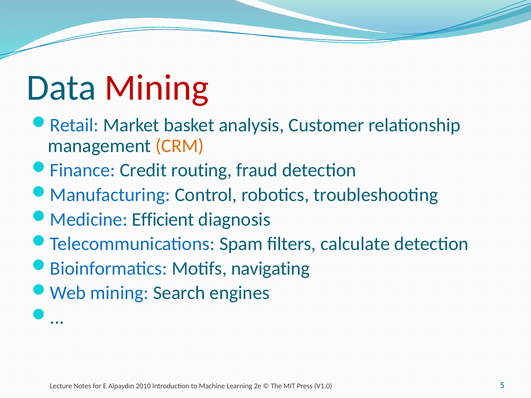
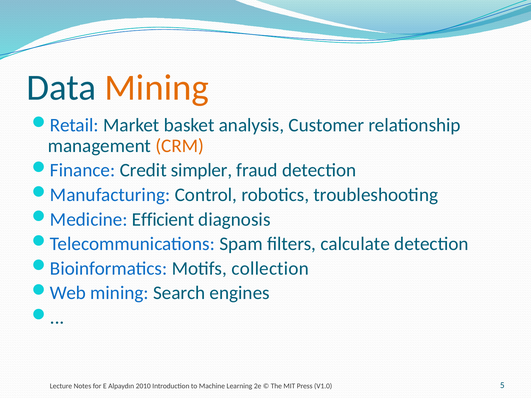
Mining colour: red -> orange (157, 88)
routing: routing -> simpler (202, 170)
navigating: navigating -> collection (270, 269)
